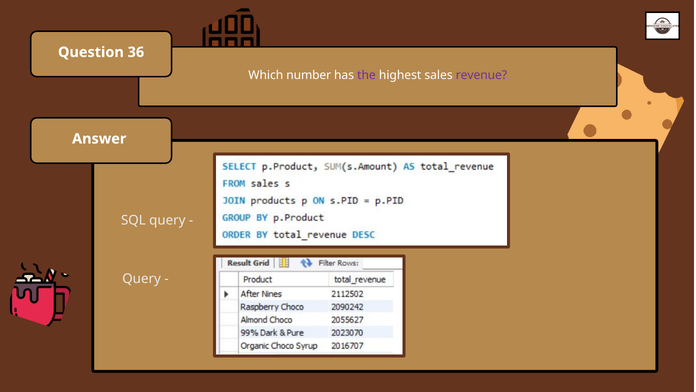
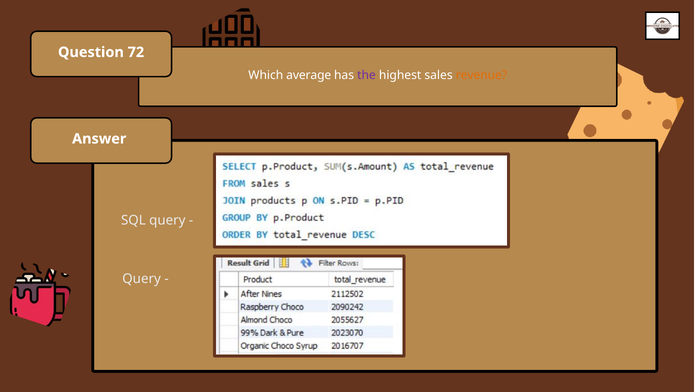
36: 36 -> 72 (136, 52)
number: number -> average (309, 75)
revenue colour: purple -> orange (481, 75)
